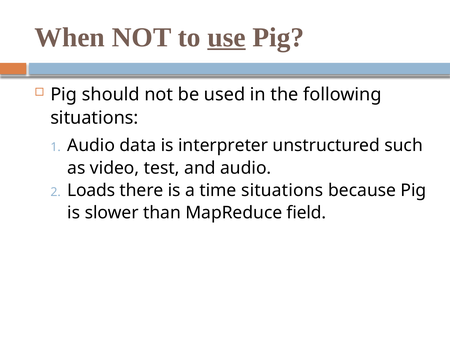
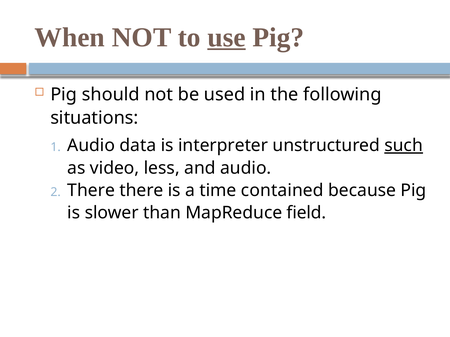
such underline: none -> present (404, 146)
test: test -> less (162, 168)
Loads: Loads -> There (91, 191)
time situations: situations -> contained (282, 191)
